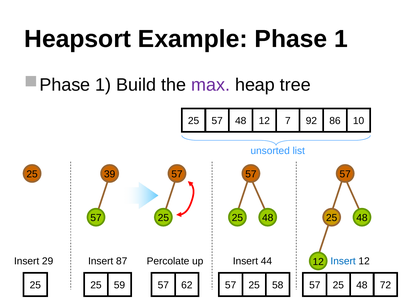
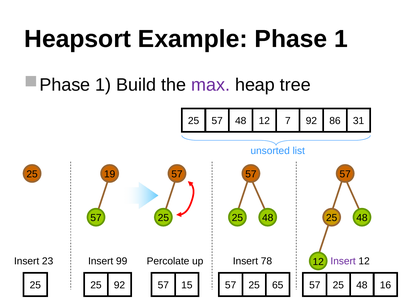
10: 10 -> 31 (359, 121)
39: 39 -> 19 (110, 174)
29: 29 -> 23 (48, 261)
87: 87 -> 99 (122, 261)
44: 44 -> 78 (266, 261)
Insert colour: blue -> purple (343, 261)
25 59: 59 -> 92 (120, 285)
62: 62 -> 15 (187, 285)
58: 58 -> 65 (278, 285)
72: 72 -> 16 (385, 285)
